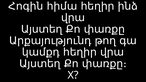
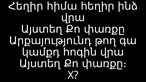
Հոգին: Հոգին -> Հեղիր (26, 6)
կամքդ հեղիր: հեղիր -> հոգին (80, 52)
